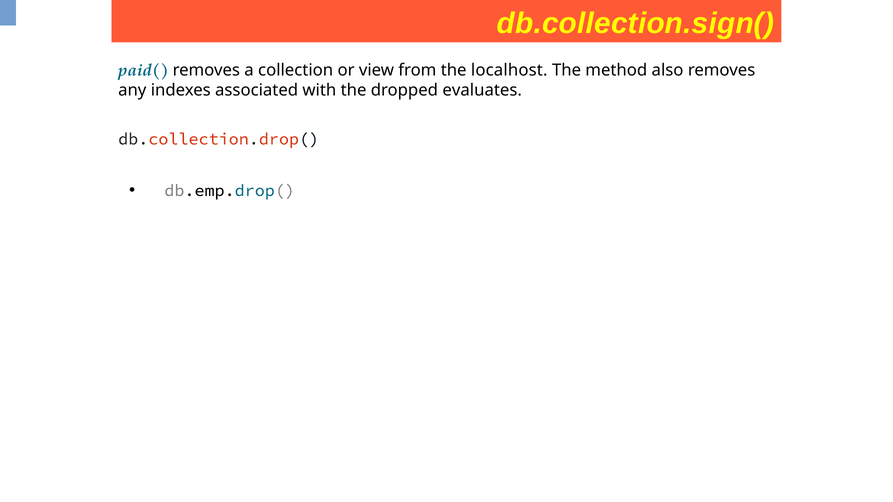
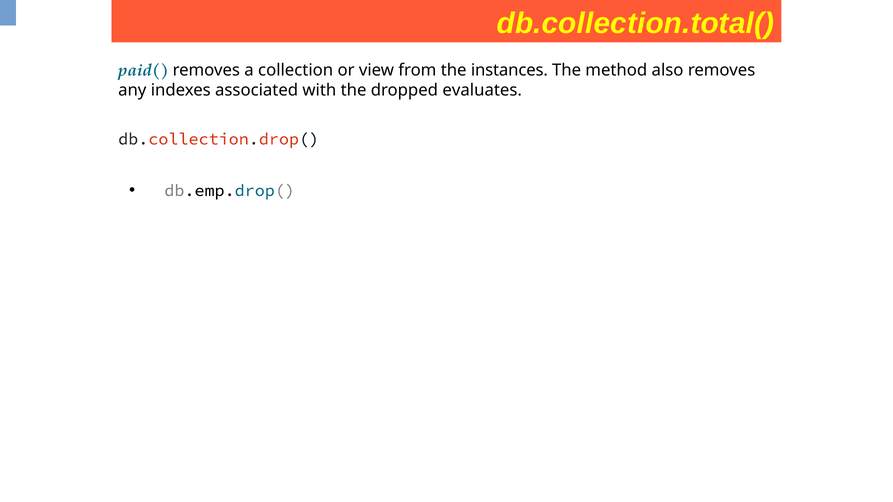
db.collection.sign(: db.collection.sign( -> db.collection.total( (635, 23)
localhost: localhost -> instances (509, 70)
